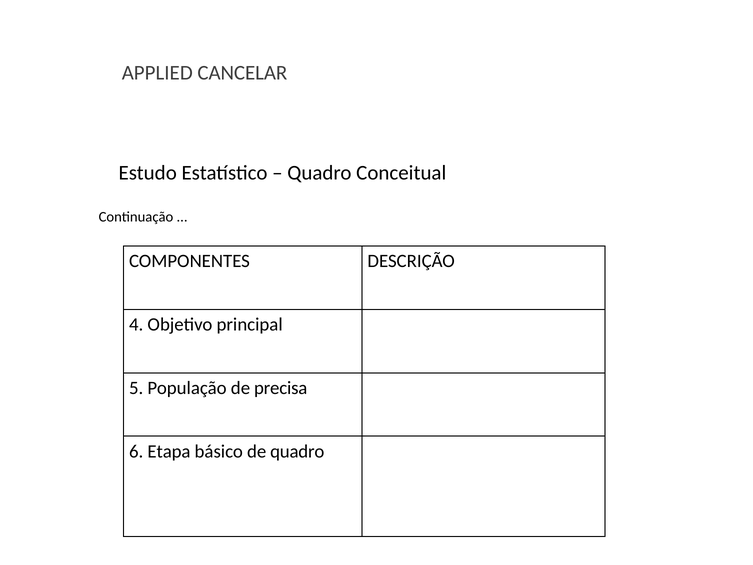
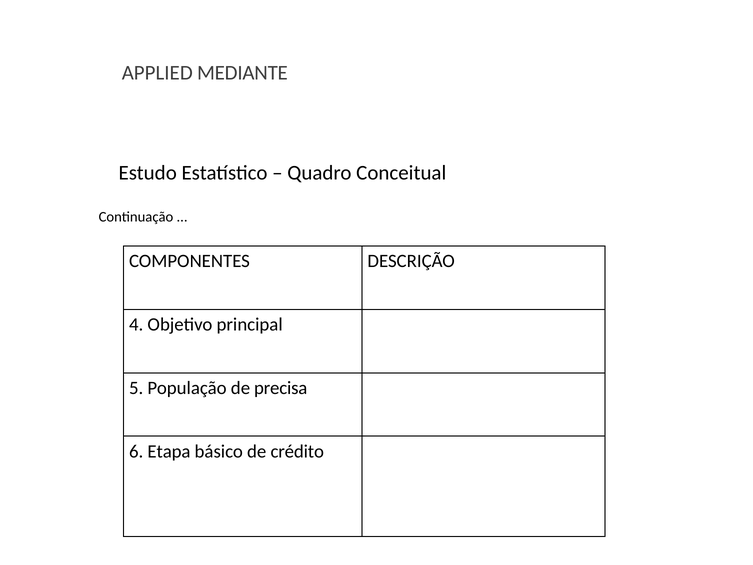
CANCELAR: CANCELAR -> MEDIANTE (242, 73)
de quadro: quadro -> crédito (297, 451)
